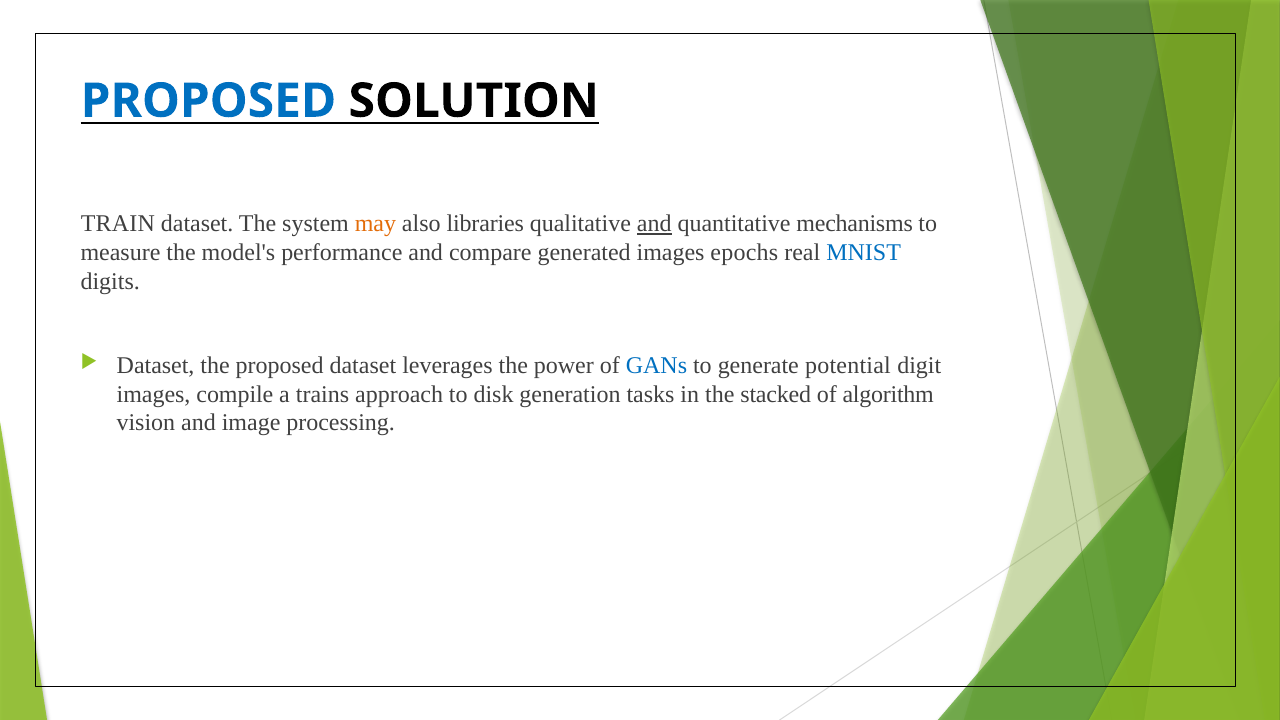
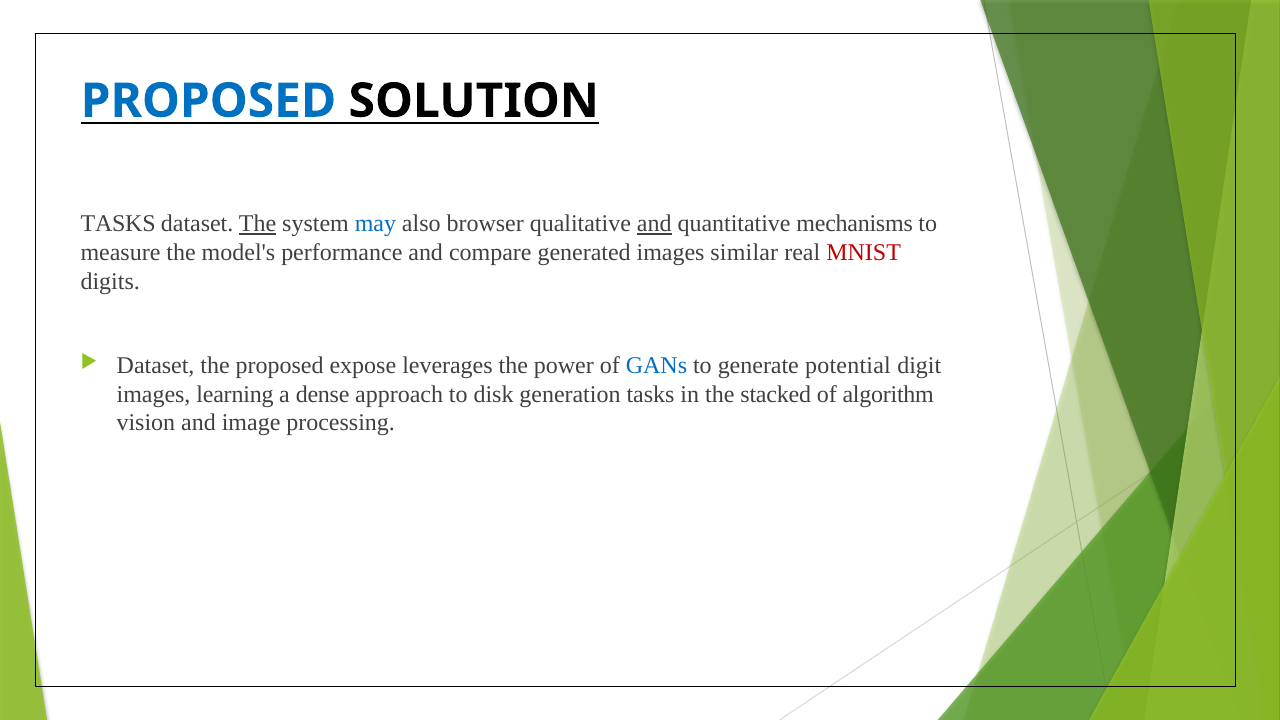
TRAIN: TRAIN -> TASKS (118, 224)
The underline: none -> present (258, 224)
may colour: orange -> blue (375, 224)
libraries: libraries -> browser (485, 224)
epochs: epochs -> similar (744, 252)
MNIST colour: blue -> red (864, 252)
proposed dataset: dataset -> expose (363, 365)
compile: compile -> learning (235, 394)
trains: trains -> dense (323, 394)
